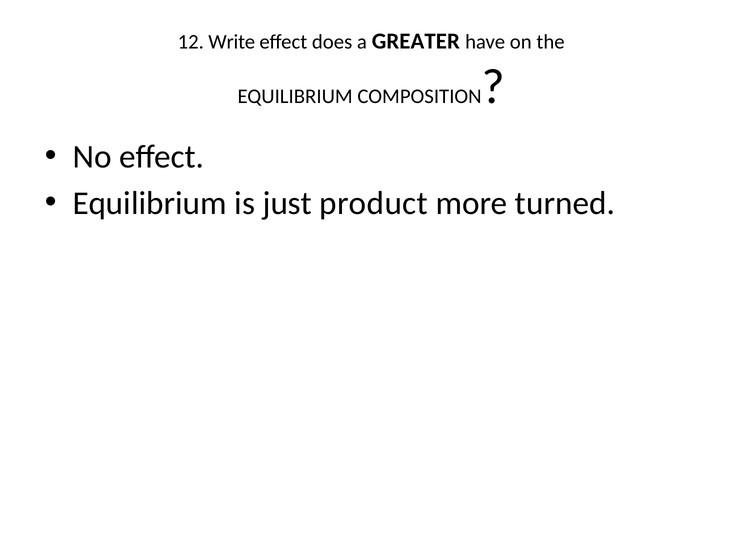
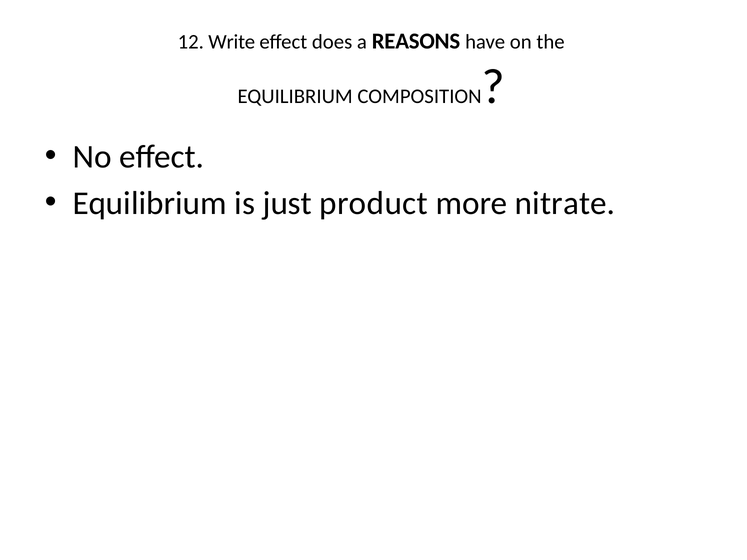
GREATER: GREATER -> REASONS (416, 41)
turned: turned -> nitrate (565, 203)
